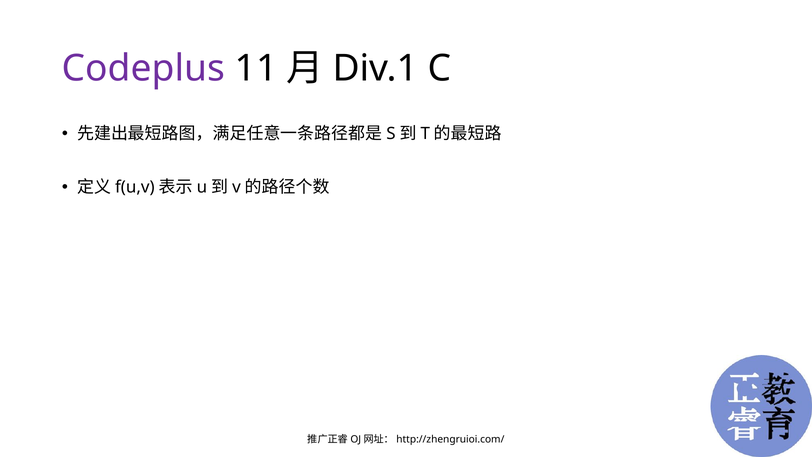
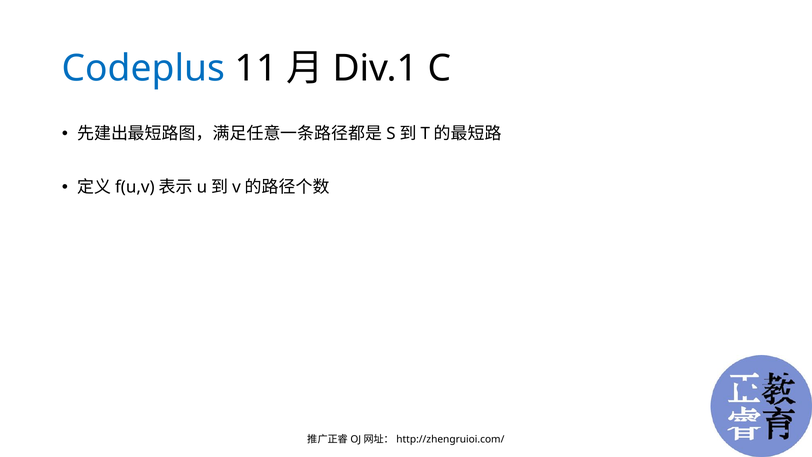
Codeplus colour: purple -> blue (143, 68)
